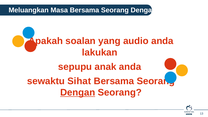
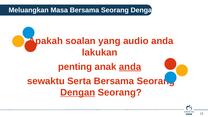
sepupu: sepupu -> penting (75, 67)
anda underline: none -> present (130, 67)
Sihat: Sihat -> Serta (79, 81)
